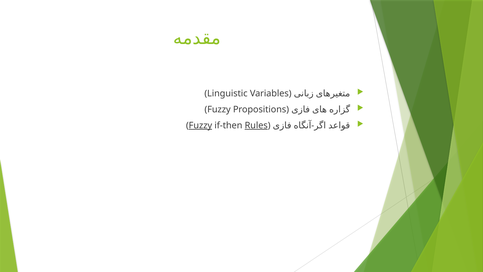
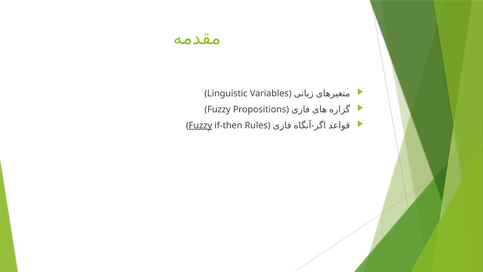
Rules underline: present -> none (256, 125)
